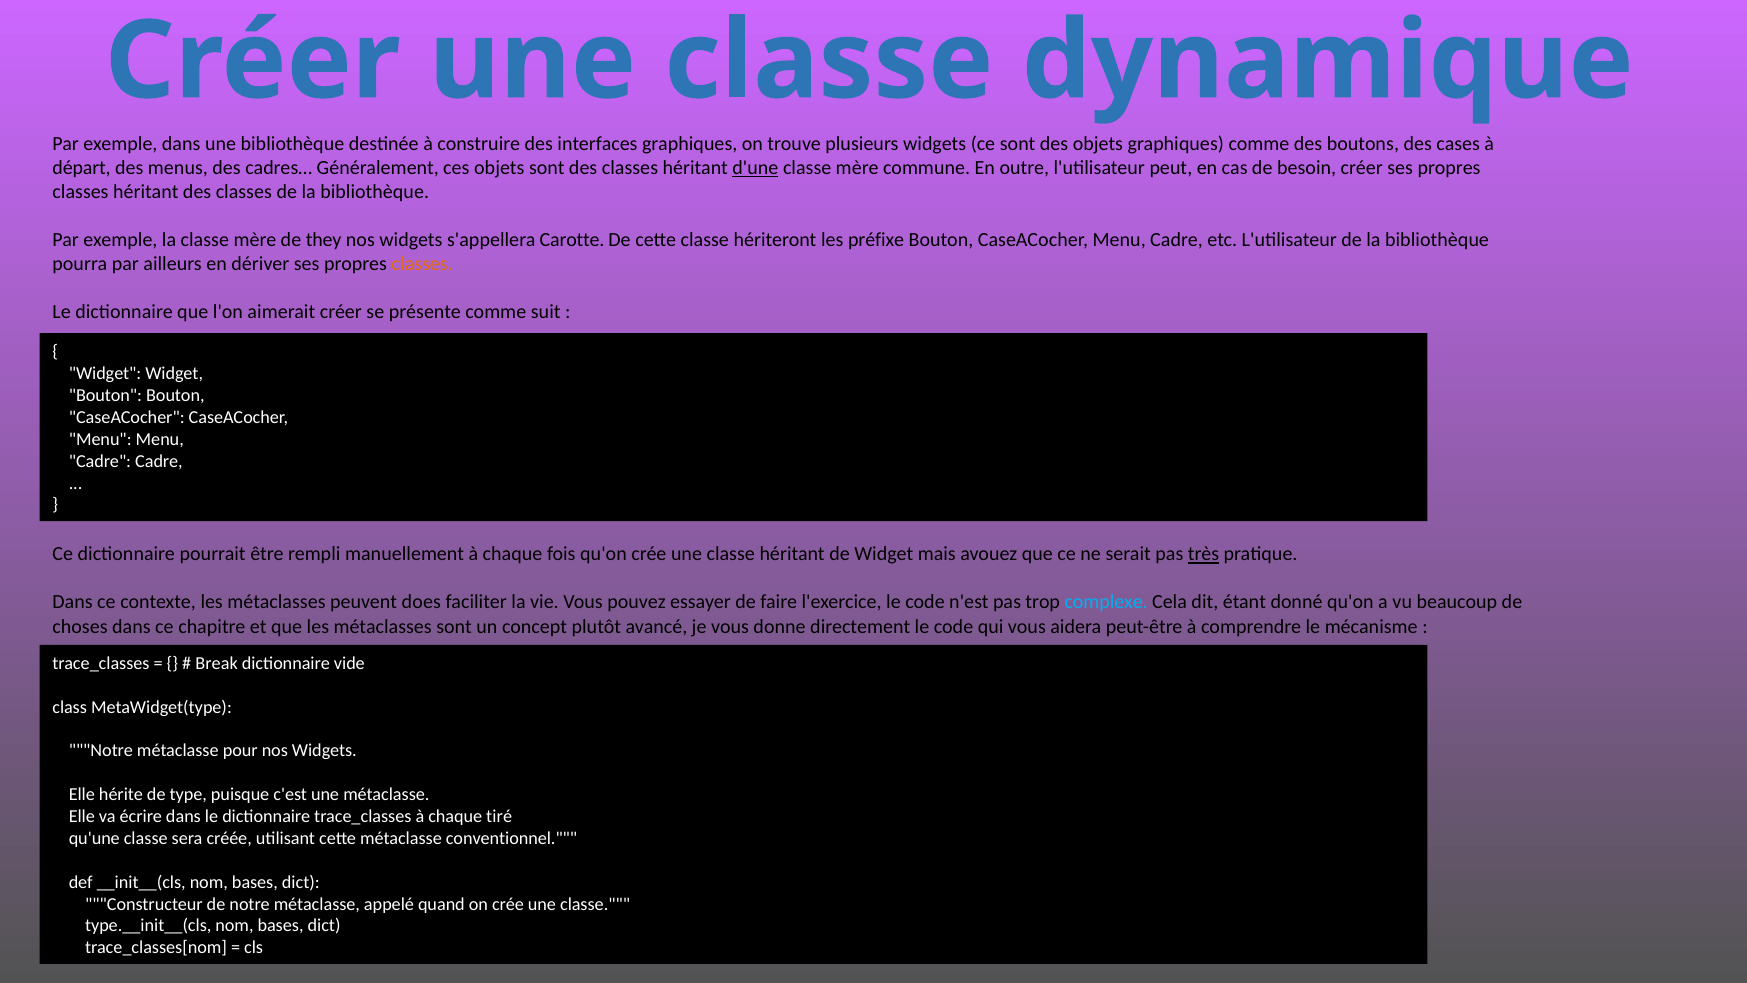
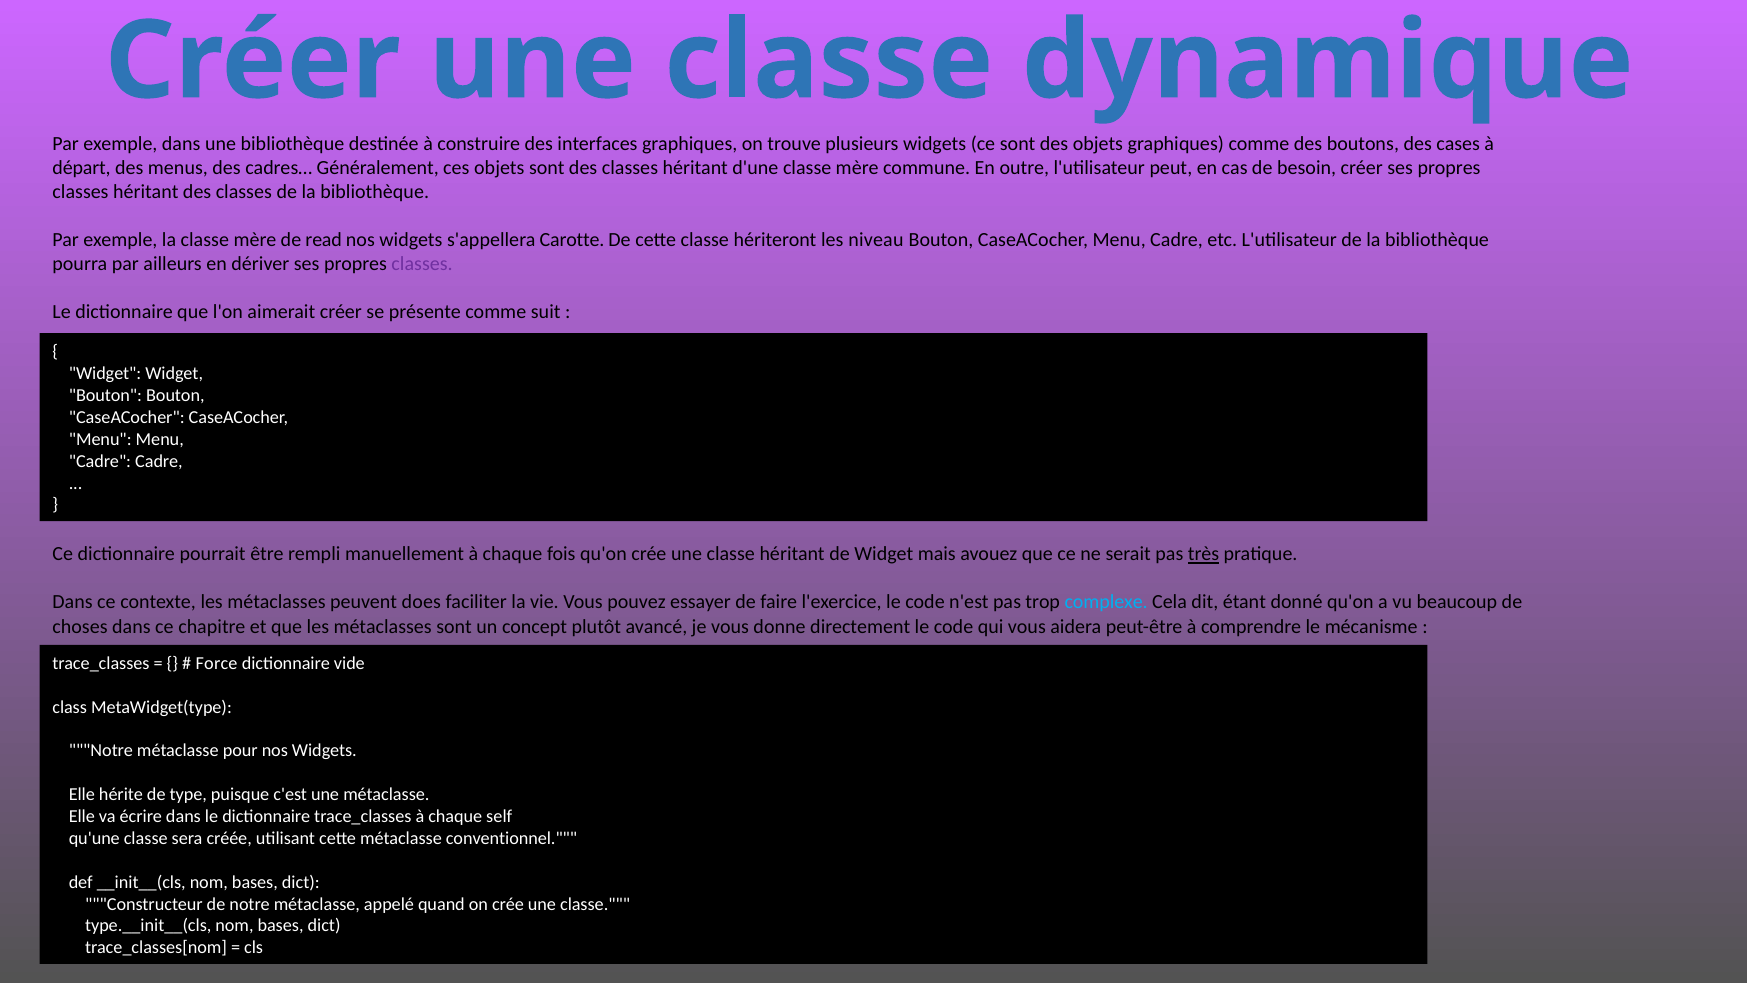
d'une underline: present -> none (755, 168)
they: they -> read (324, 240)
préfixe: préfixe -> niveau (876, 240)
classes colour: orange -> purple (422, 264)
Break: Break -> Force (217, 663)
tiré: tiré -> self (499, 816)
